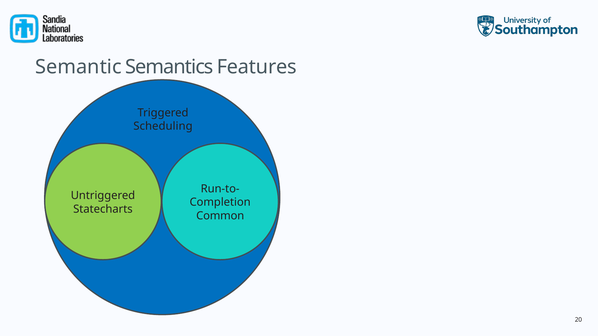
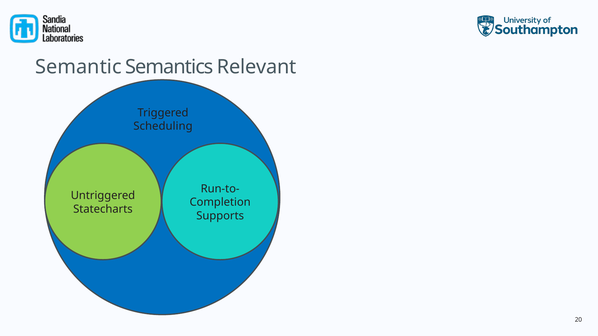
Features: Features -> Relevant (257, 67)
Common: Common -> Supports (220, 216)
